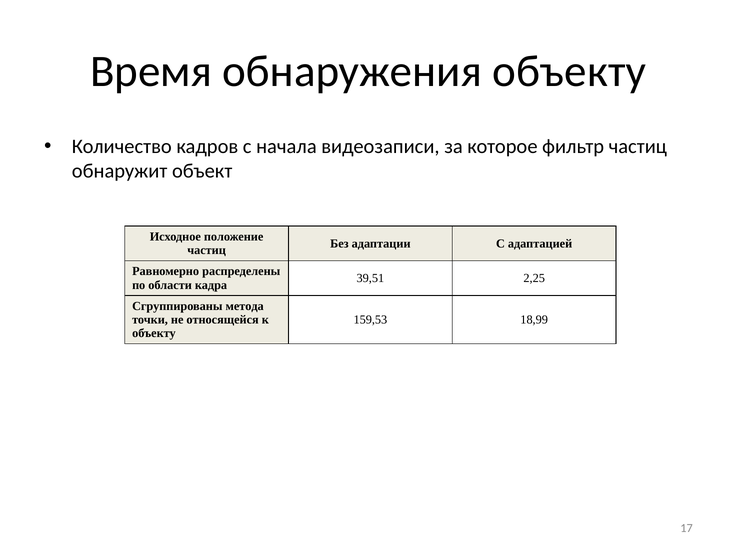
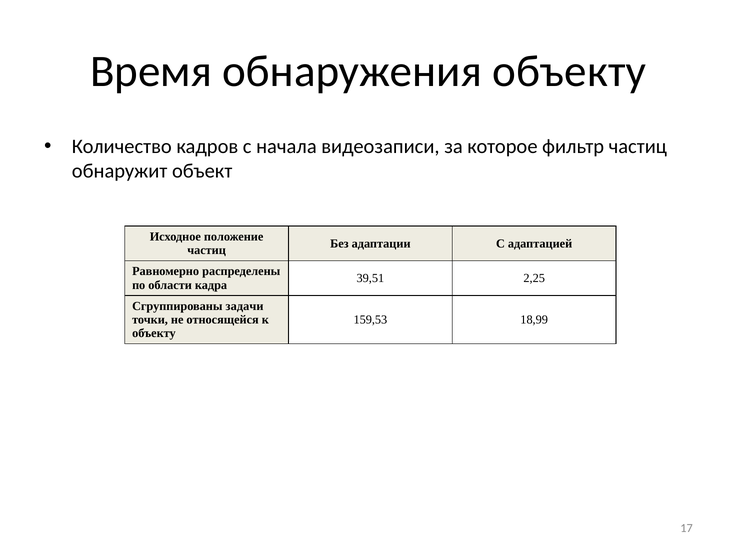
метода: метода -> задачи (245, 306)
